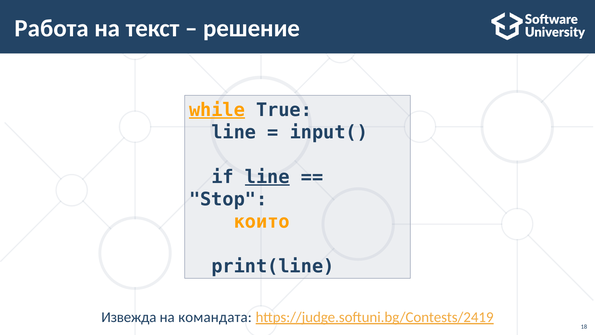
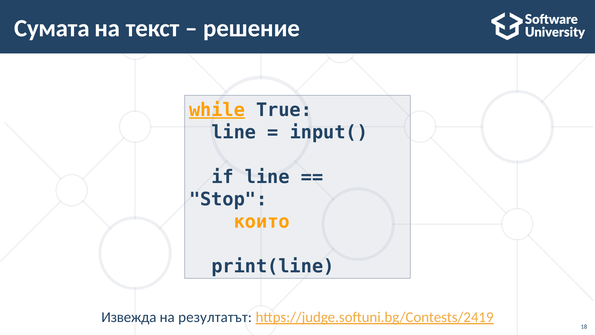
Работа: Работа -> Сумата (52, 28)
line underline: present -> none (267, 177)
командата: командата -> резултатът (215, 317)
